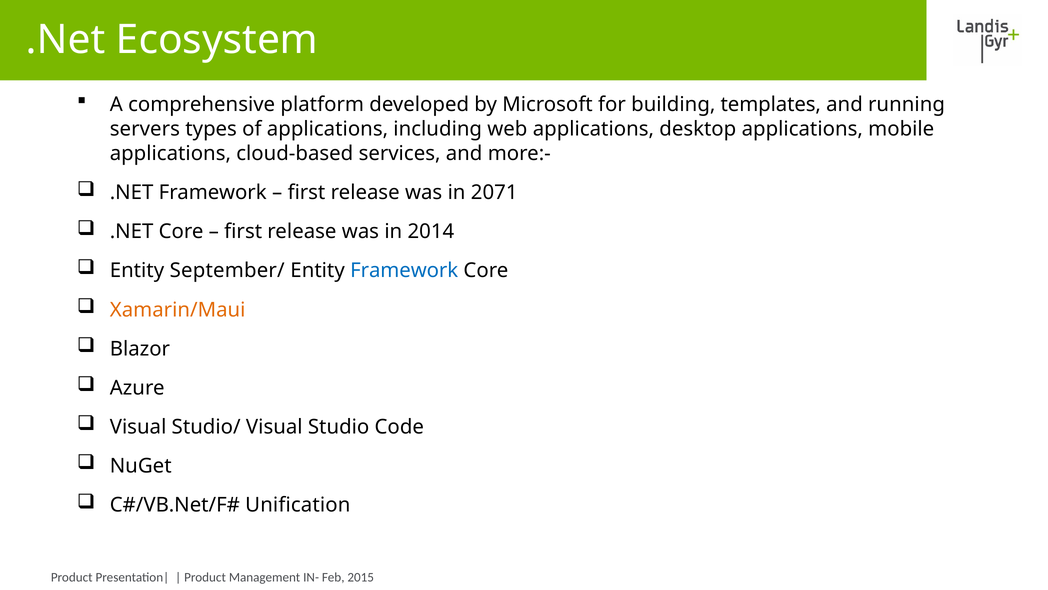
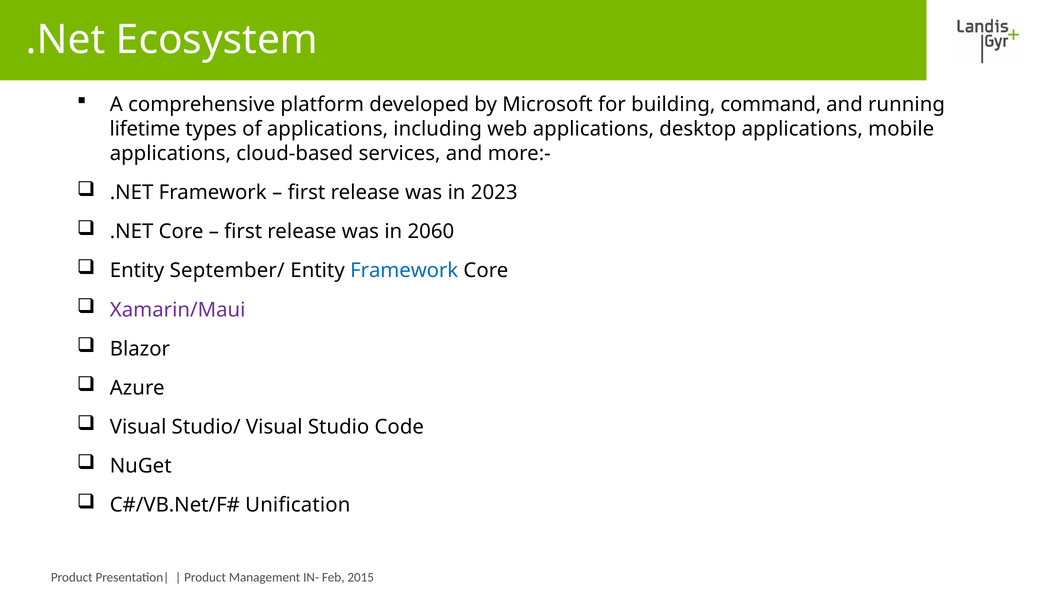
templates: templates -> command (771, 105)
servers: servers -> lifetime (145, 129)
2071: 2071 -> 2023 (494, 192)
2014: 2014 -> 2060 (431, 232)
Xamarin/Maui colour: orange -> purple (178, 310)
